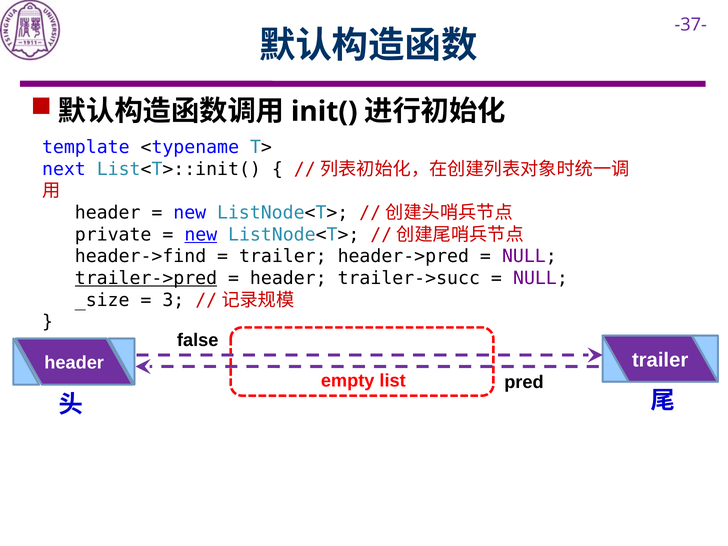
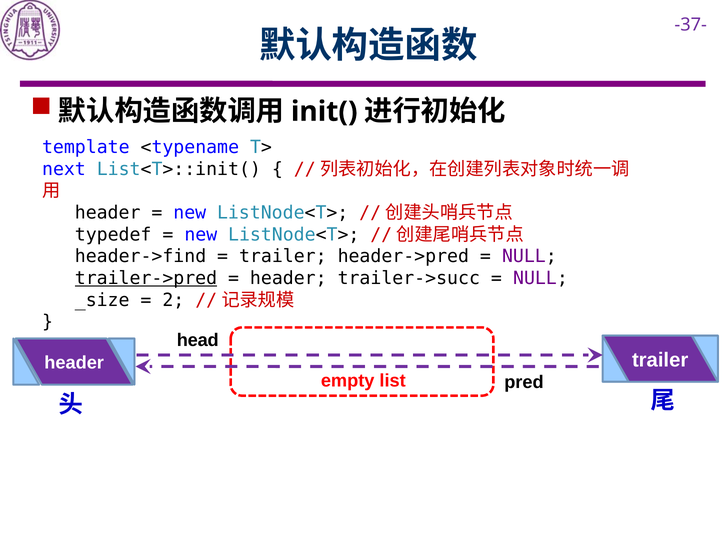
private: private -> typedef (113, 235)
new underline: present -> none (201, 235)
3: 3 -> 2 (173, 300)
false: false -> head (198, 340)
